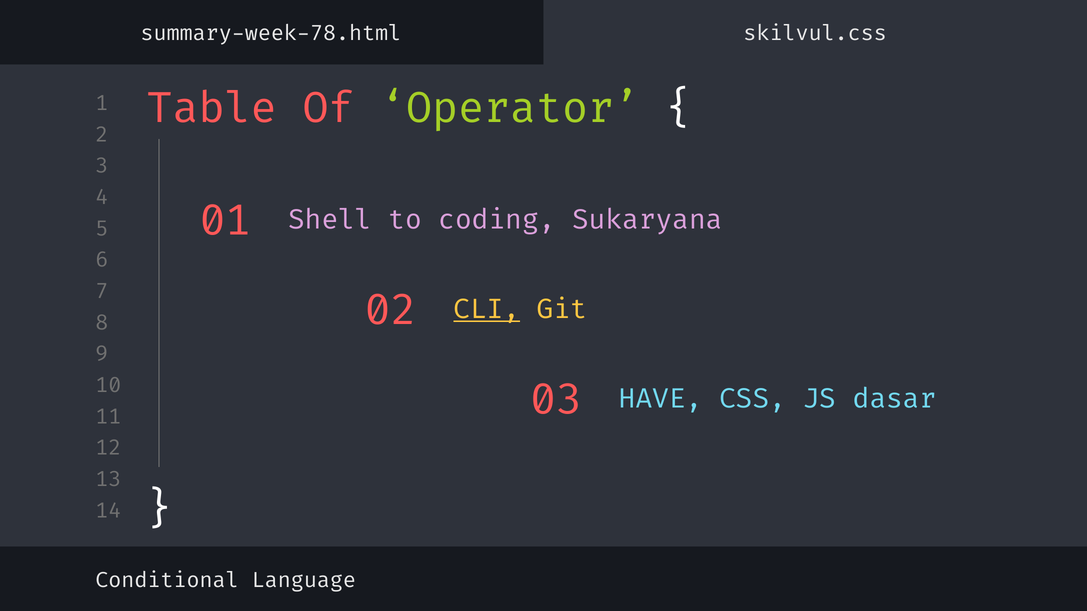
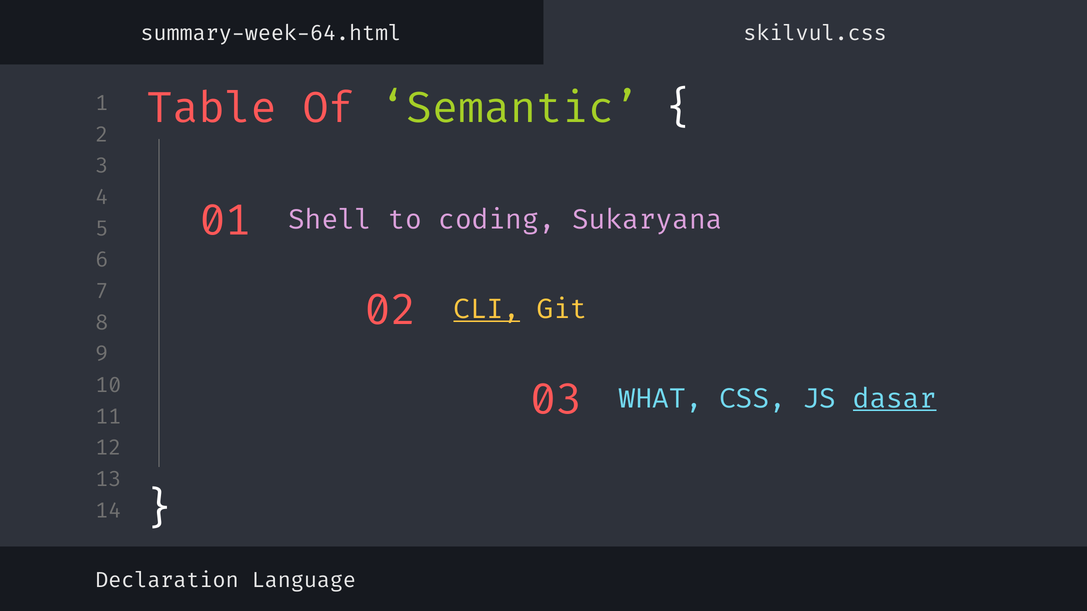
summary-week-78.html: summary-week-78.html -> summary-week-64.html (271, 34)
Operator: Operator -> Semantic (510, 108)
HAVE: HAVE -> WHAT (661, 399)
dasar underline: none -> present (895, 399)
Conditional: Conditional -> Declaration (167, 581)
